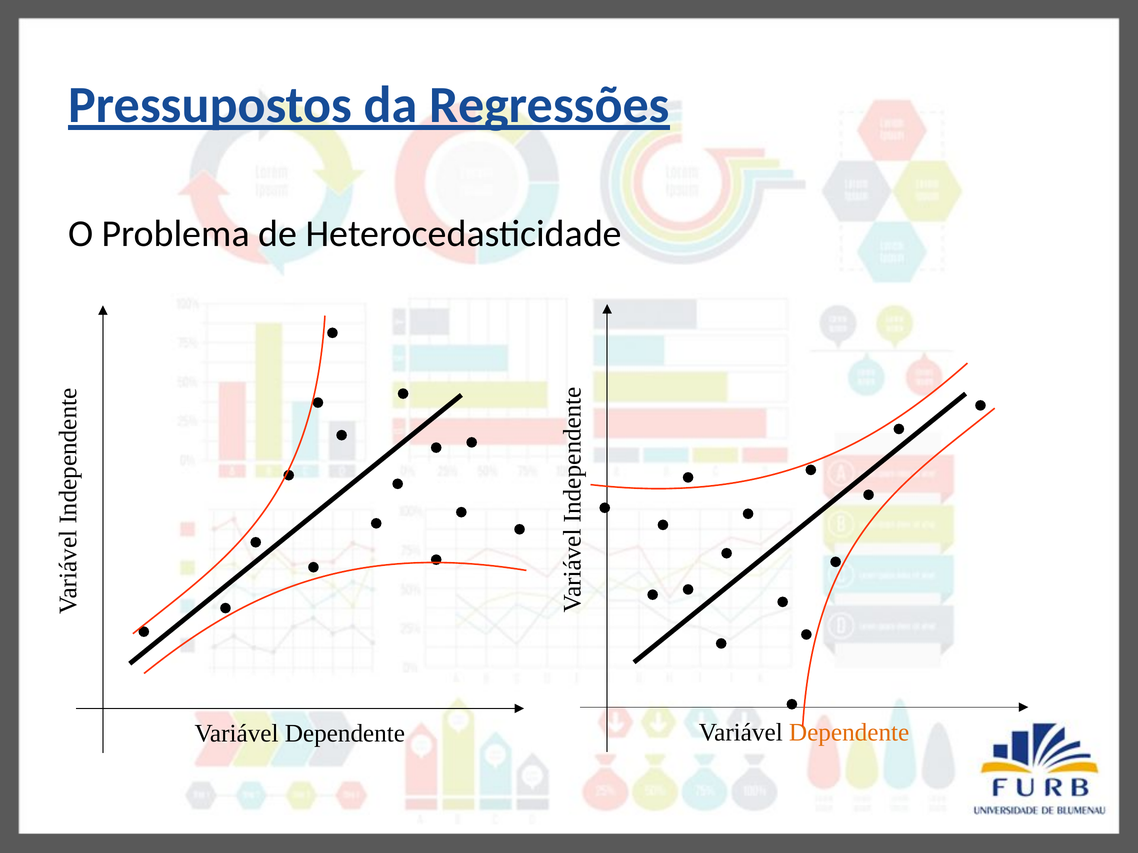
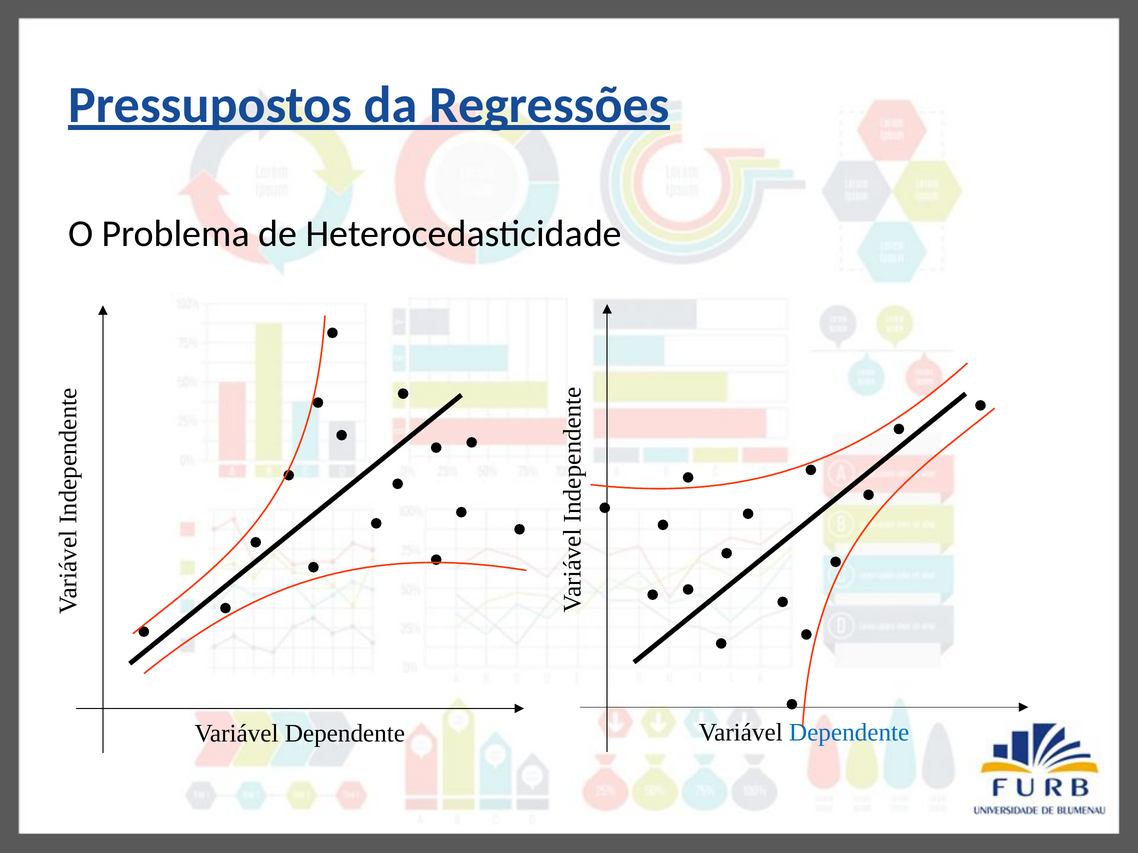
Dependente colour: orange -> blue (849, 733)
